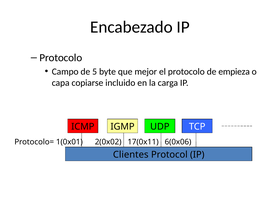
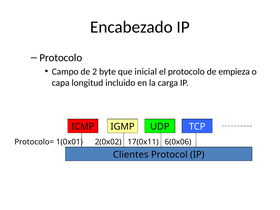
5: 5 -> 2 (95, 72)
mejor: mejor -> inicial (146, 72)
copiarse: copiarse -> longitud (87, 83)
